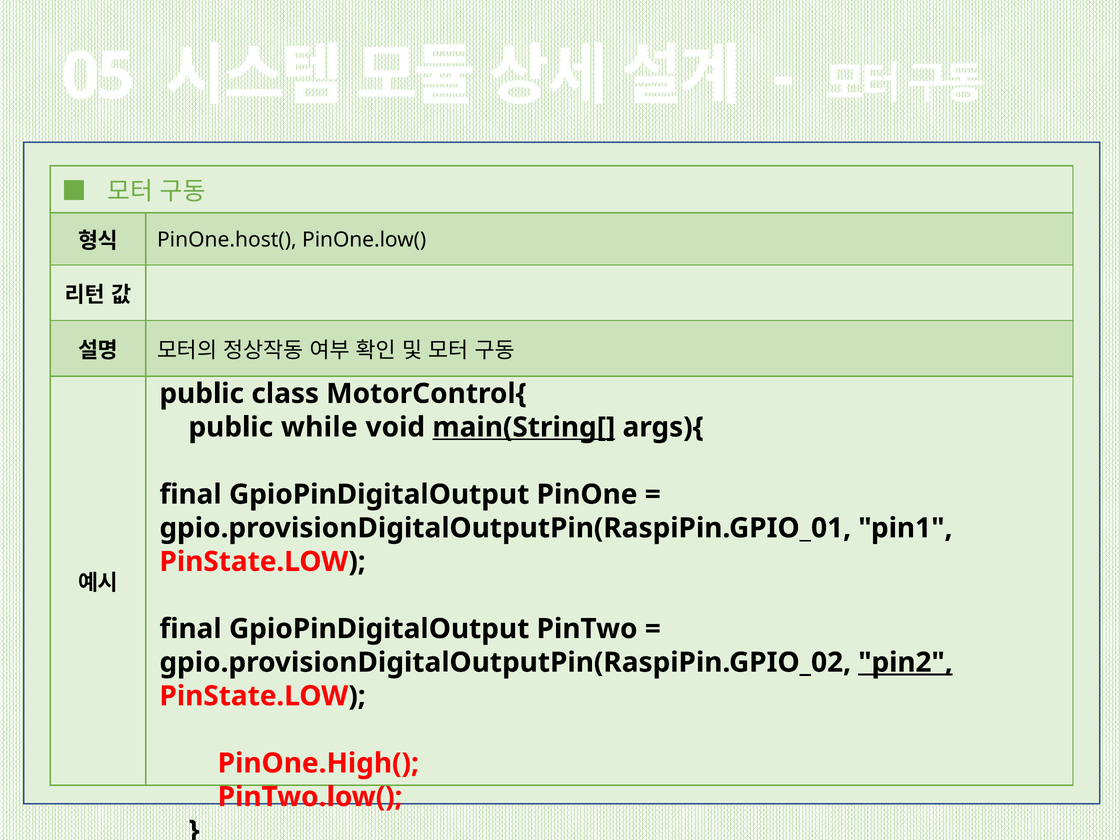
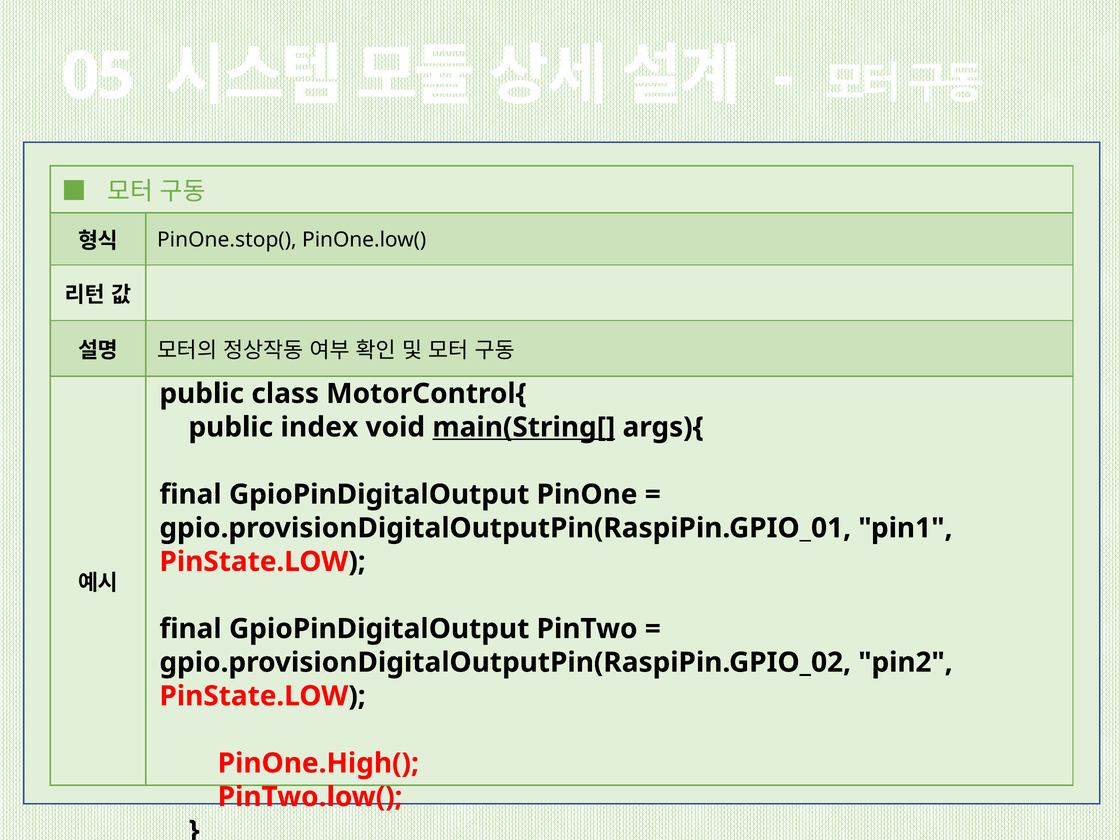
PinOne.host(: PinOne.host( -> PinOne.stop( (227, 240)
while: while -> index (319, 427)
pin2 underline: present -> none (905, 662)
